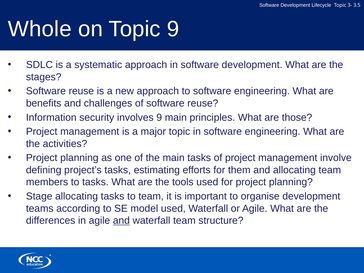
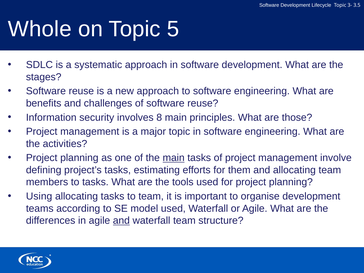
Topic 9: 9 -> 5 (173, 29)
involves 9: 9 -> 8 (159, 117)
main underline: none -> present (174, 158)
Stage: Stage -> Using (39, 196)
